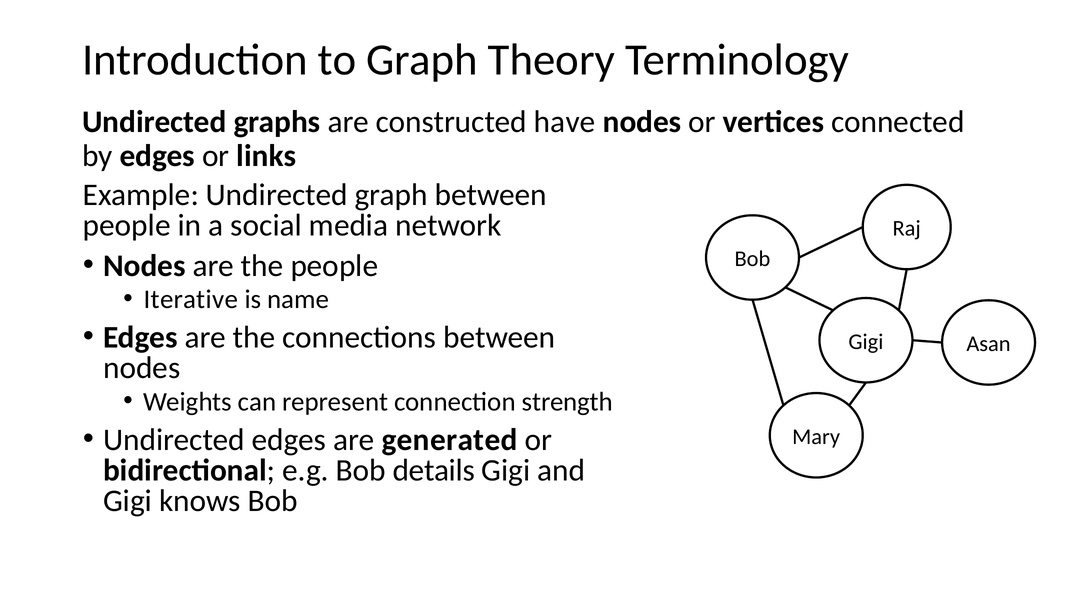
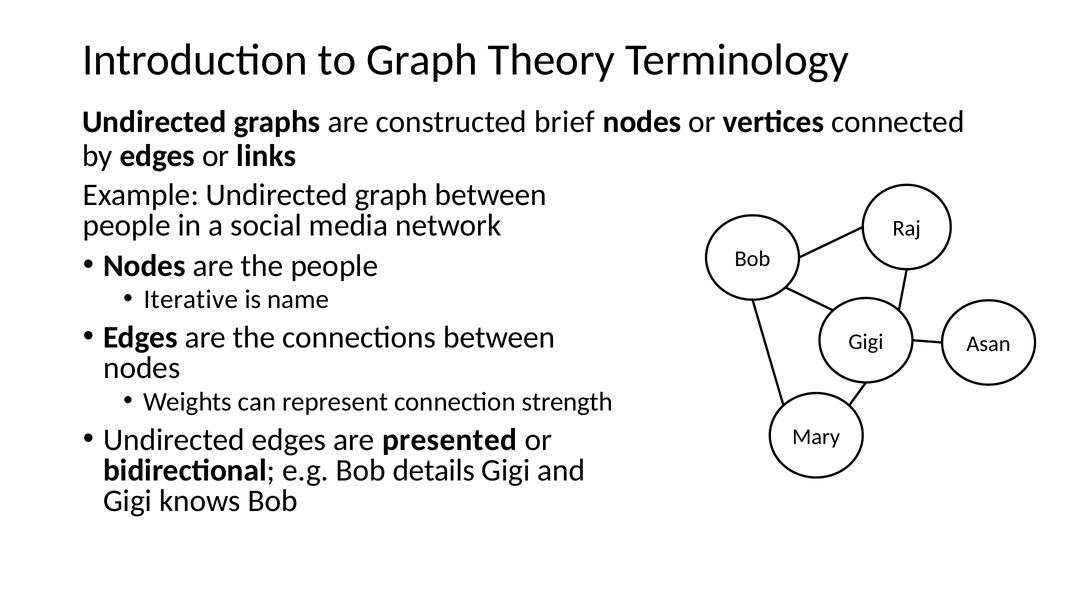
have: have -> brief (565, 122)
generated: generated -> presented (450, 440)
